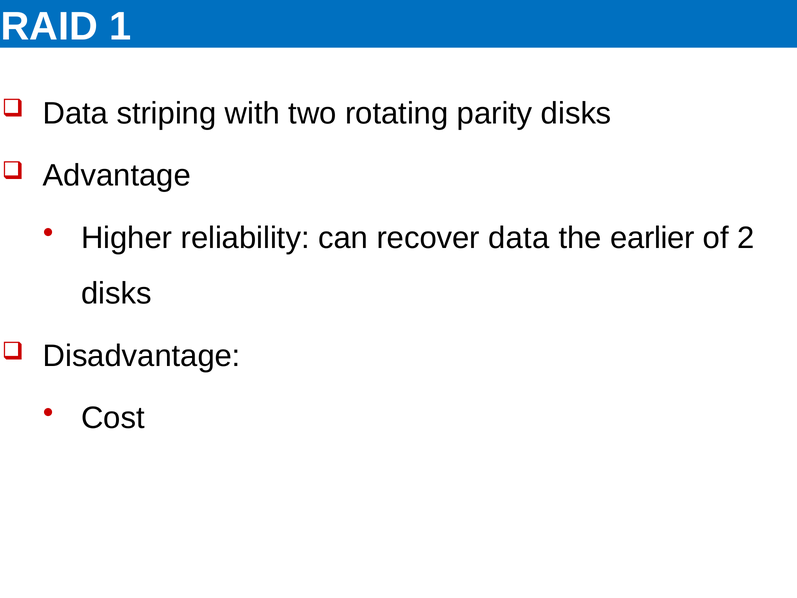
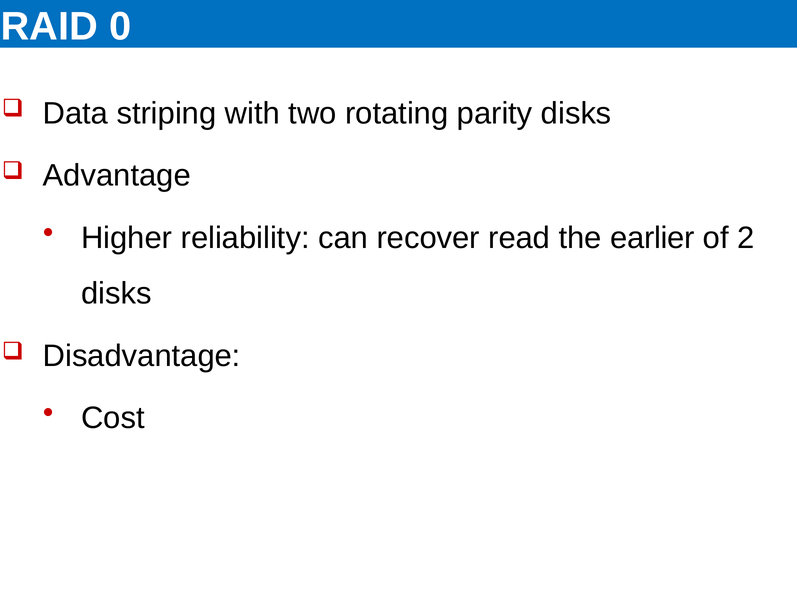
1: 1 -> 0 (120, 27)
recover data: data -> read (519, 238)
